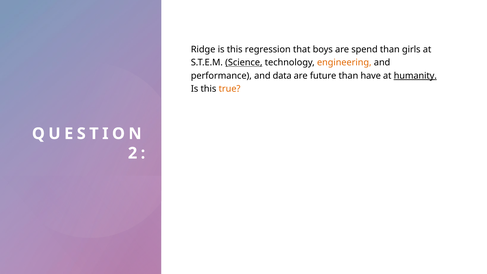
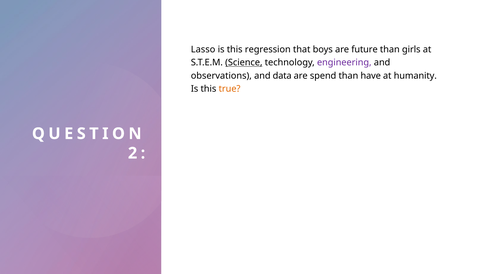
Ridge: Ridge -> Lasso (203, 49)
spend: spend -> future (365, 49)
engineering colour: orange -> purple (344, 63)
performance: performance -> observations (221, 76)
future: future -> spend (323, 76)
humanity underline: present -> none (415, 76)
